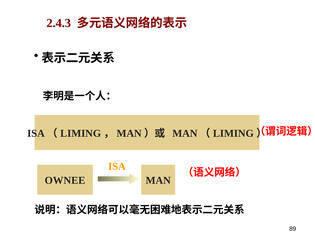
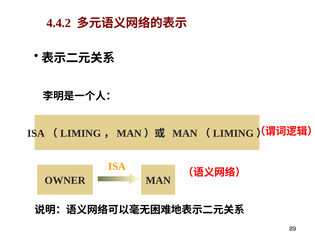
2.4.3: 2.4.3 -> 4.4.2 (59, 23)
OWNEE: OWNEE -> OWNER (65, 181)
